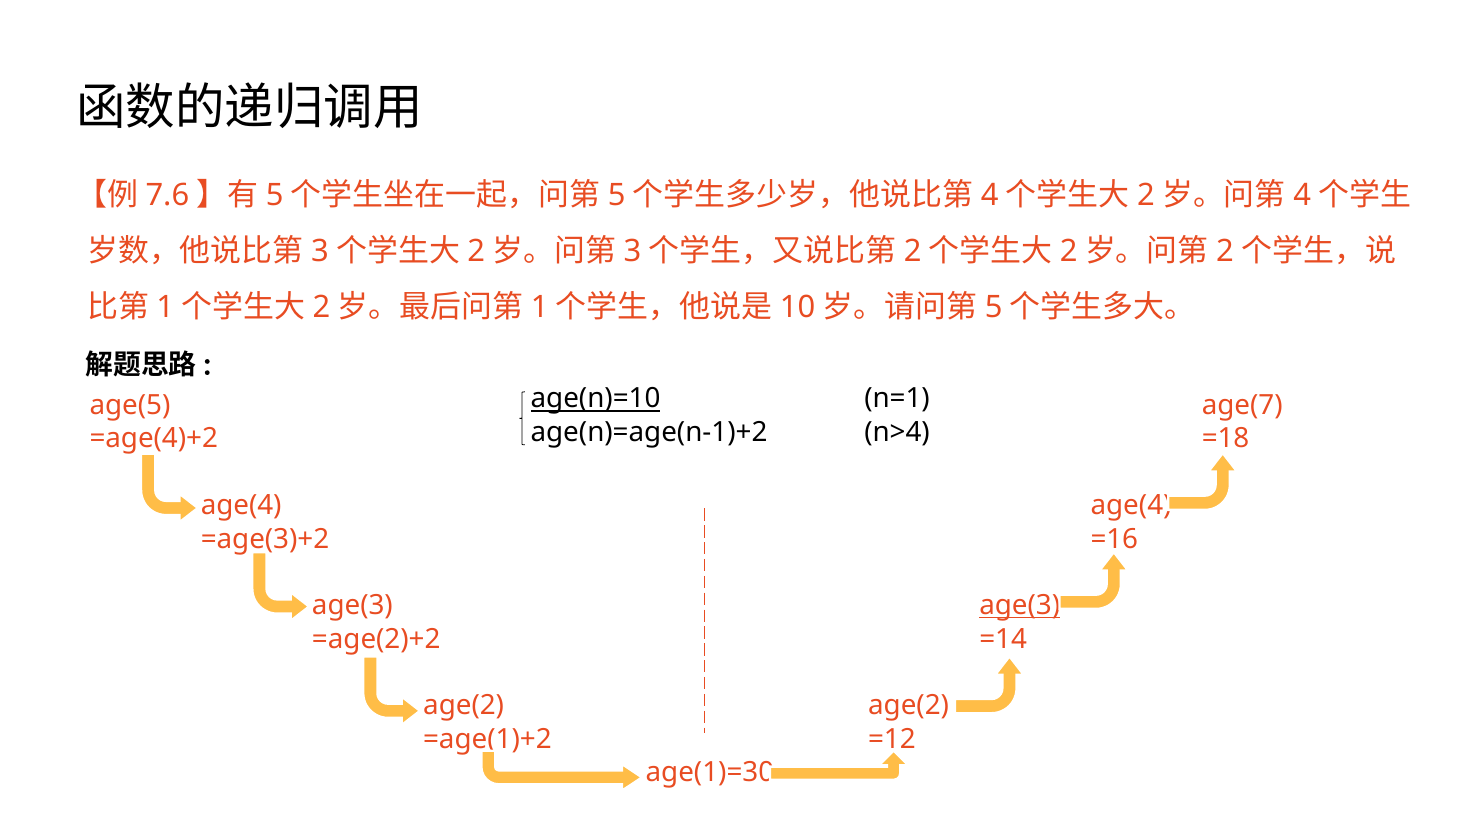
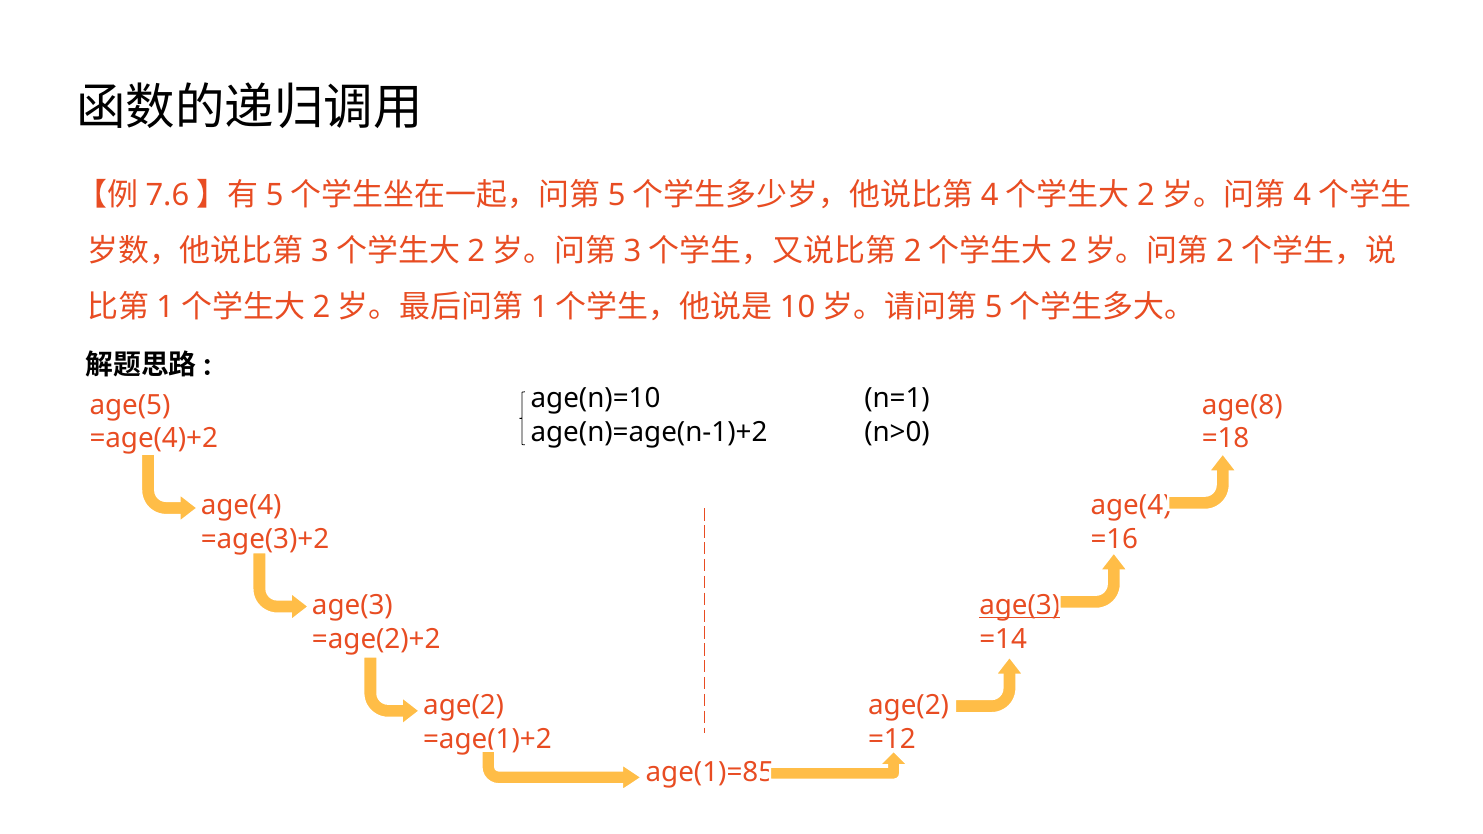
age(n)=10 underline: present -> none (596, 399)
age(7: age(7 -> age(8 (1242, 406)
n>4: n>4 -> n>0 (897, 432)
age(1)=30: age(1)=30 -> age(1)=85 (710, 773)
